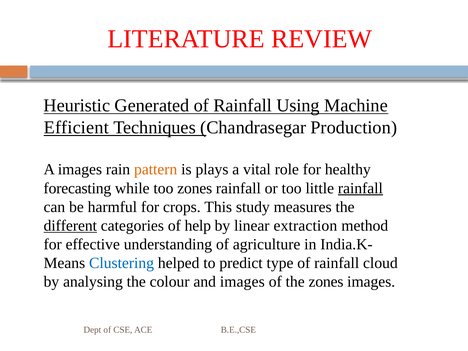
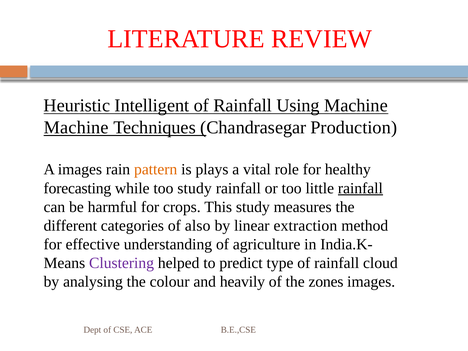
Generated: Generated -> Intelligent (152, 106)
Efficient: Efficient -> Machine (76, 128)
too zones: zones -> study (195, 188)
different underline: present -> none (70, 226)
help: help -> also (198, 226)
Clustering colour: blue -> purple (122, 263)
and images: images -> heavily (242, 282)
